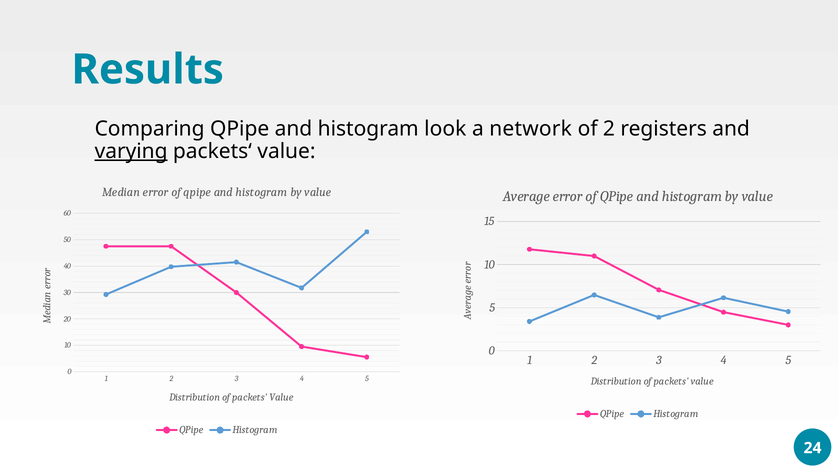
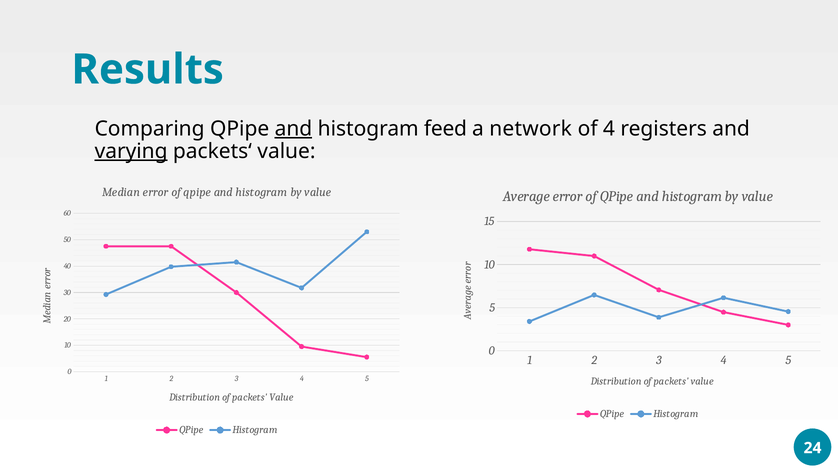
and underline: none -> present (293, 129)
look: look -> feed (445, 129)
of 2: 2 -> 4 (609, 129)
